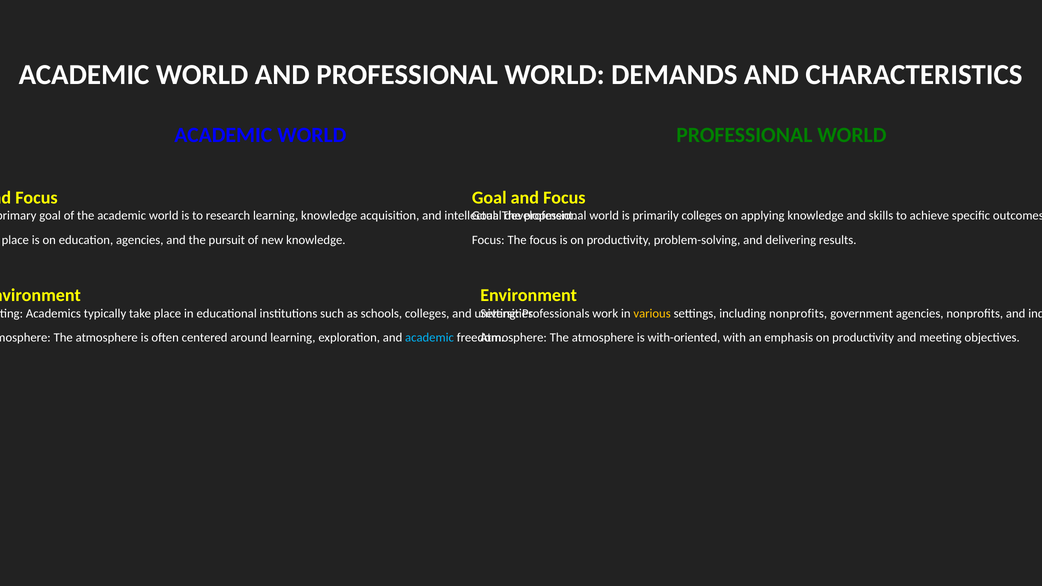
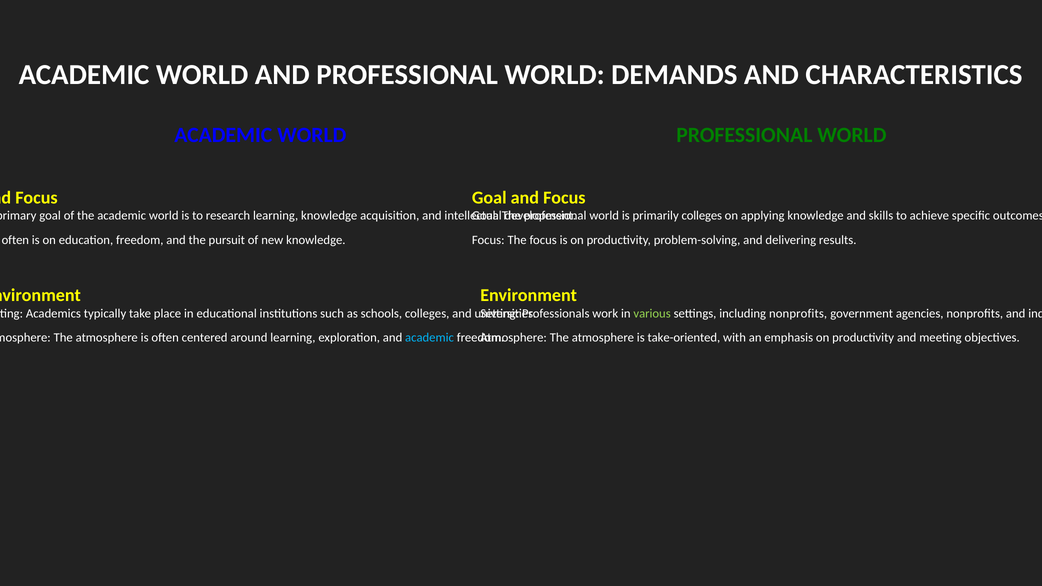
place: place -> often (15, 240)
education agencies: agencies -> freedom (140, 240)
various colour: yellow -> light green (652, 313)
with-oriented: with-oriented -> take-oriented (684, 338)
